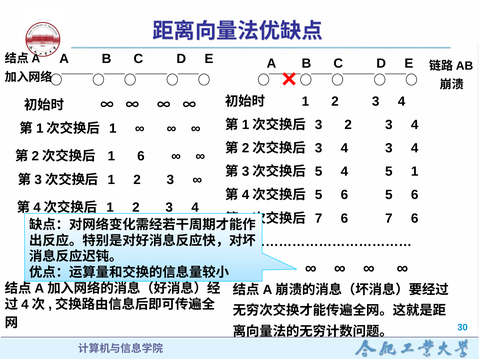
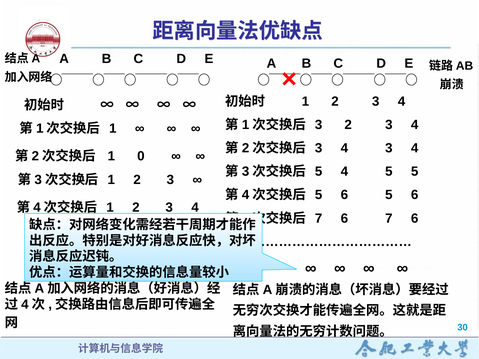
1 6: 6 -> 0 (141, 156)
5 1: 1 -> 5 (415, 172)
